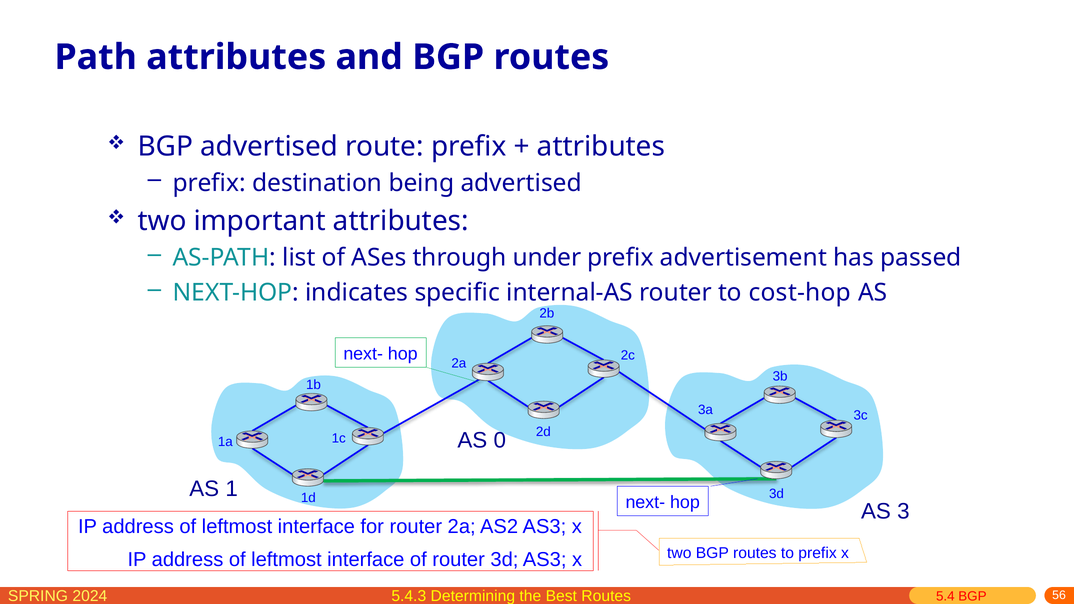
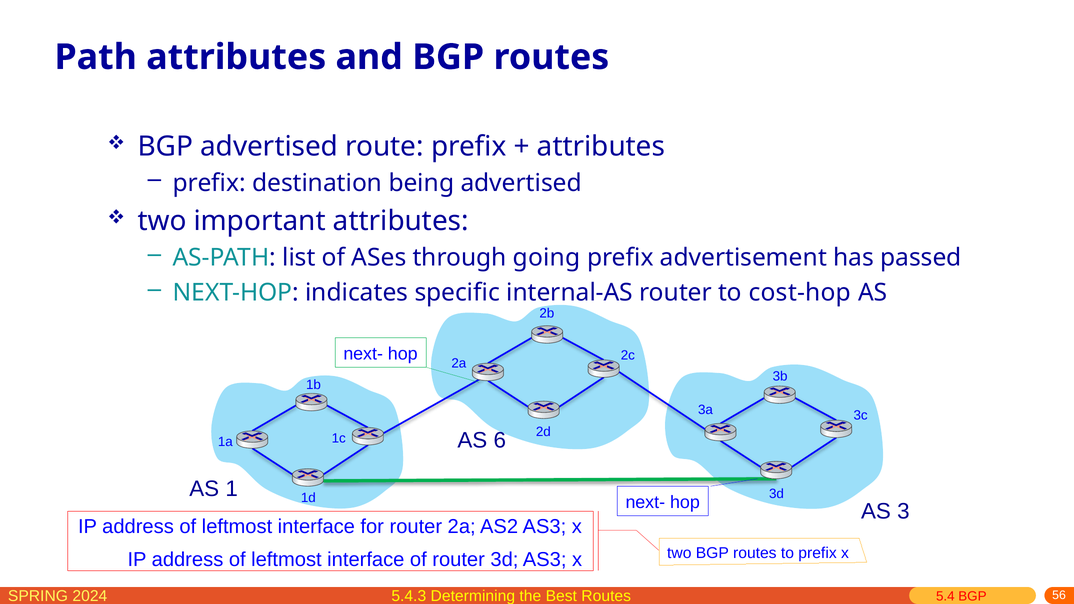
under: under -> going (547, 258)
0: 0 -> 6 (500, 441)
